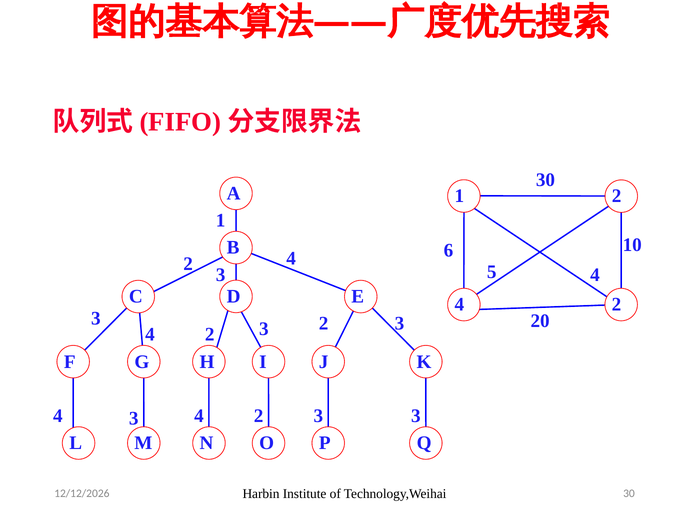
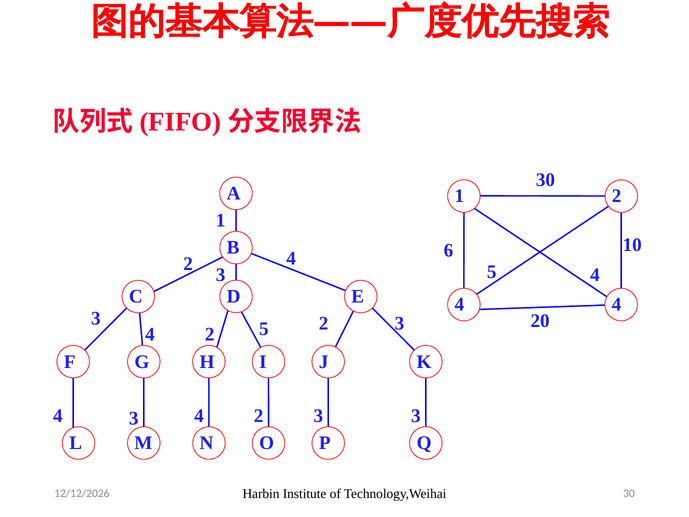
2: 2 -> 4 (617, 304)
4 2 3: 3 -> 5 (264, 329)
